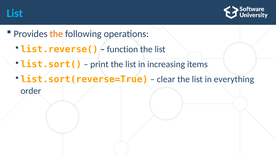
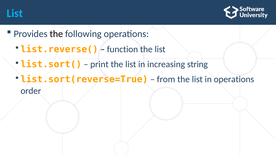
the colour: orange -> black (56, 34)
items: items -> string (197, 64)
clear: clear -> from (166, 79)
in everything: everything -> operations (234, 79)
